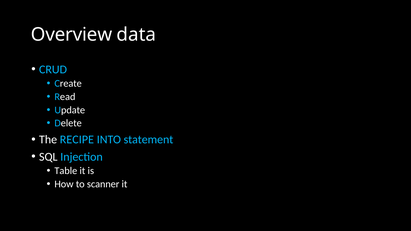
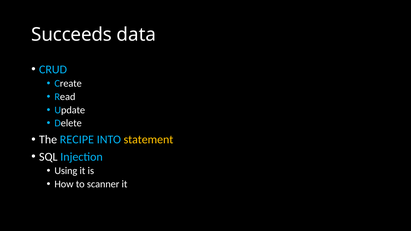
Overview: Overview -> Succeeds (72, 35)
statement colour: light blue -> yellow (148, 140)
Table: Table -> Using (66, 171)
